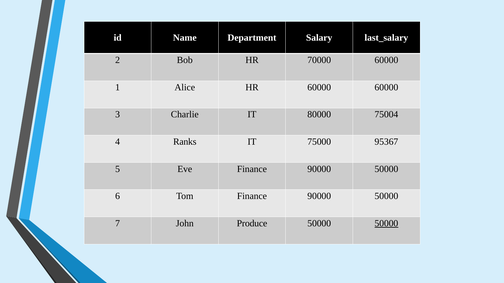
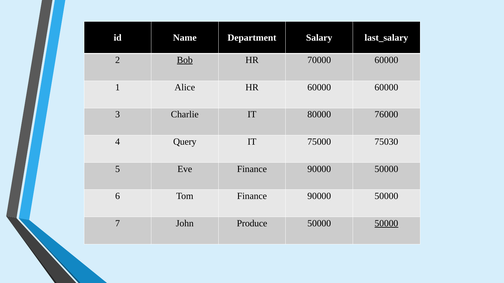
Bob underline: none -> present (185, 60)
75004: 75004 -> 76000 (386, 115)
Ranks: Ranks -> Query (185, 142)
95367: 95367 -> 75030 (386, 142)
